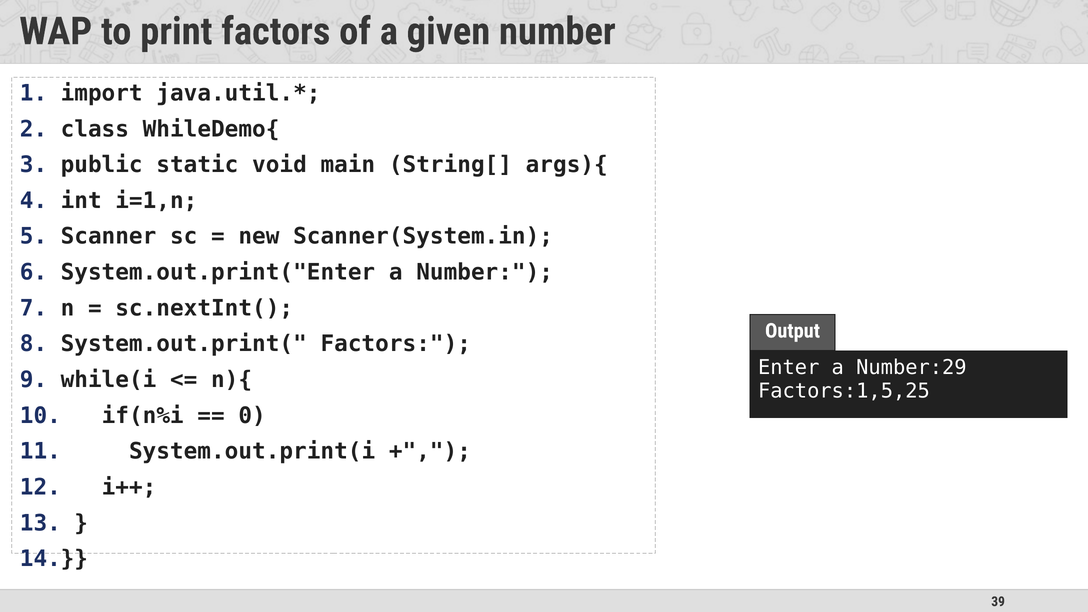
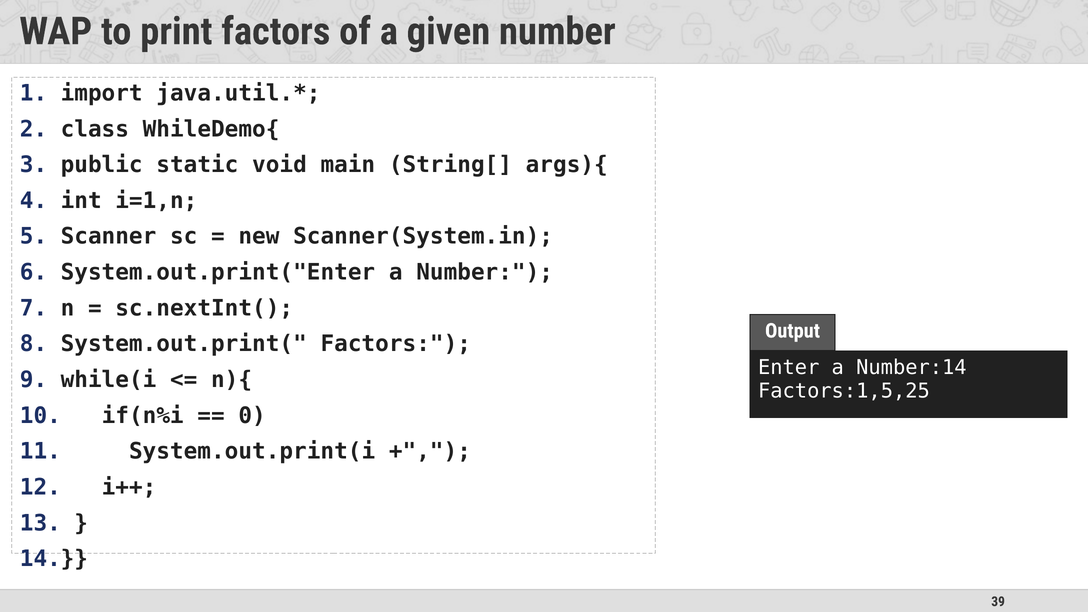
Number:29: Number:29 -> Number:14 (911, 367)
